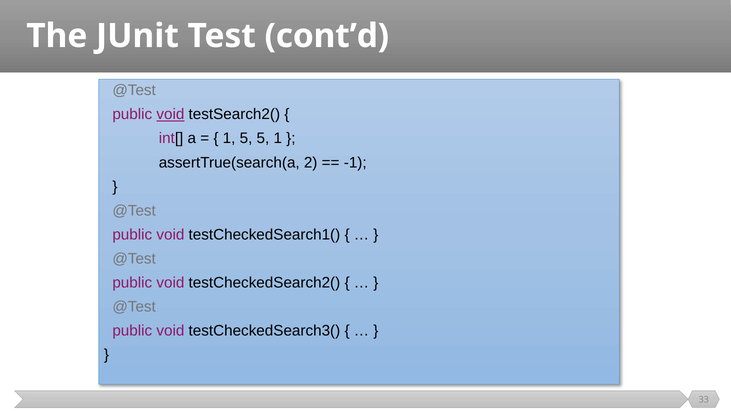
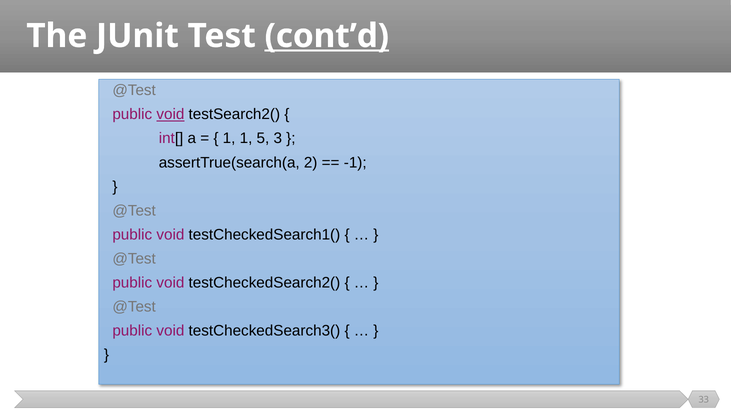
cont’d underline: none -> present (327, 36)
1 5: 5 -> 1 (246, 138)
5 1: 1 -> 3 (278, 138)
